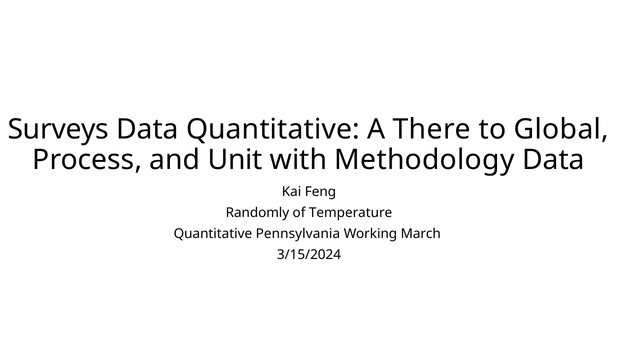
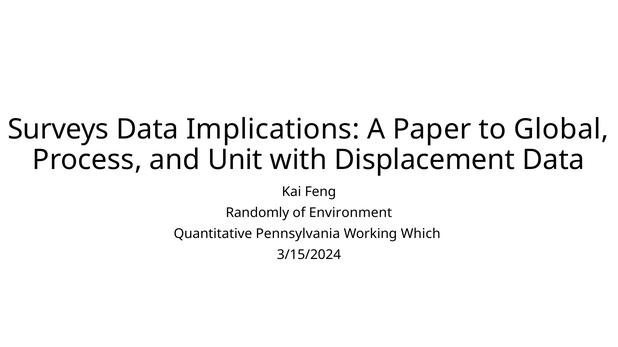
Data Quantitative: Quantitative -> Implications (273, 130)
There: There -> Paper (432, 130)
Methodology: Methodology -> Displacement (425, 160)
Temperature: Temperature -> Environment (351, 213)
March: March -> Which (421, 234)
